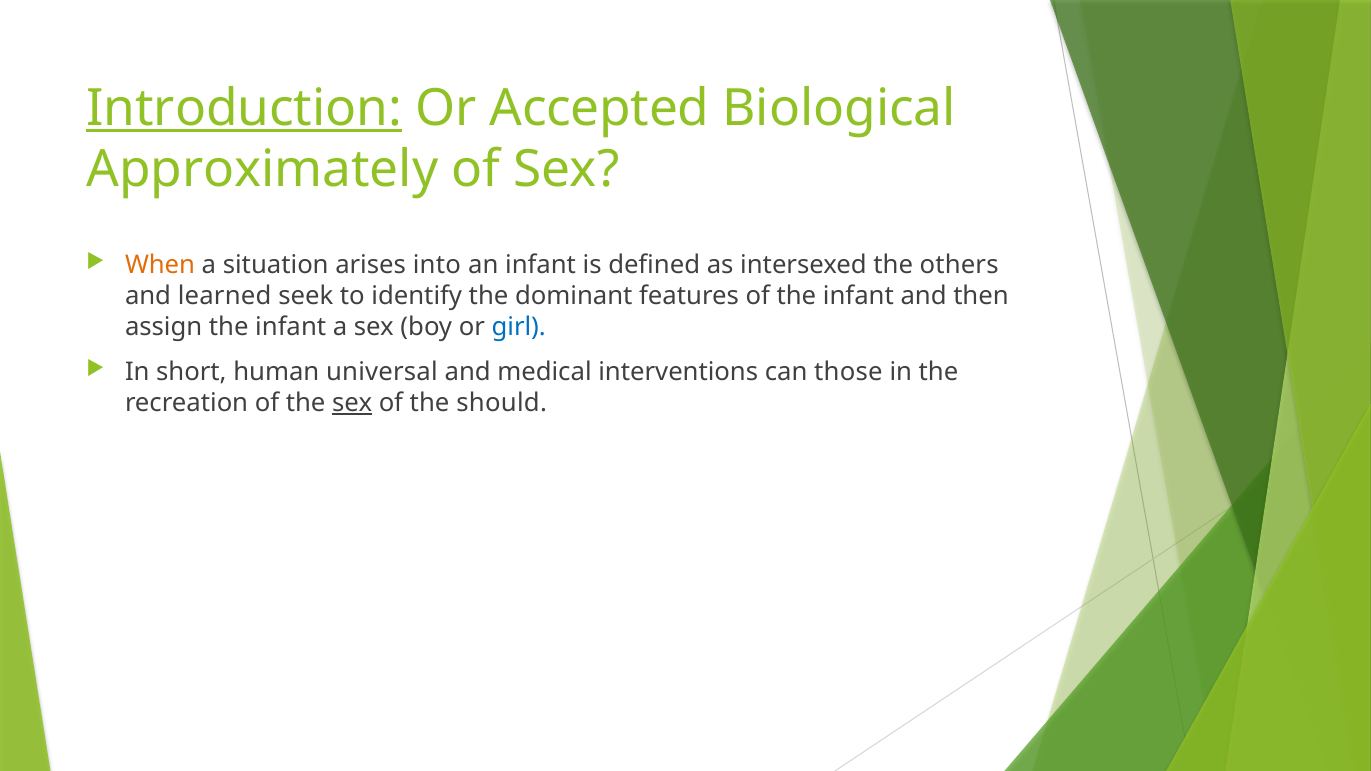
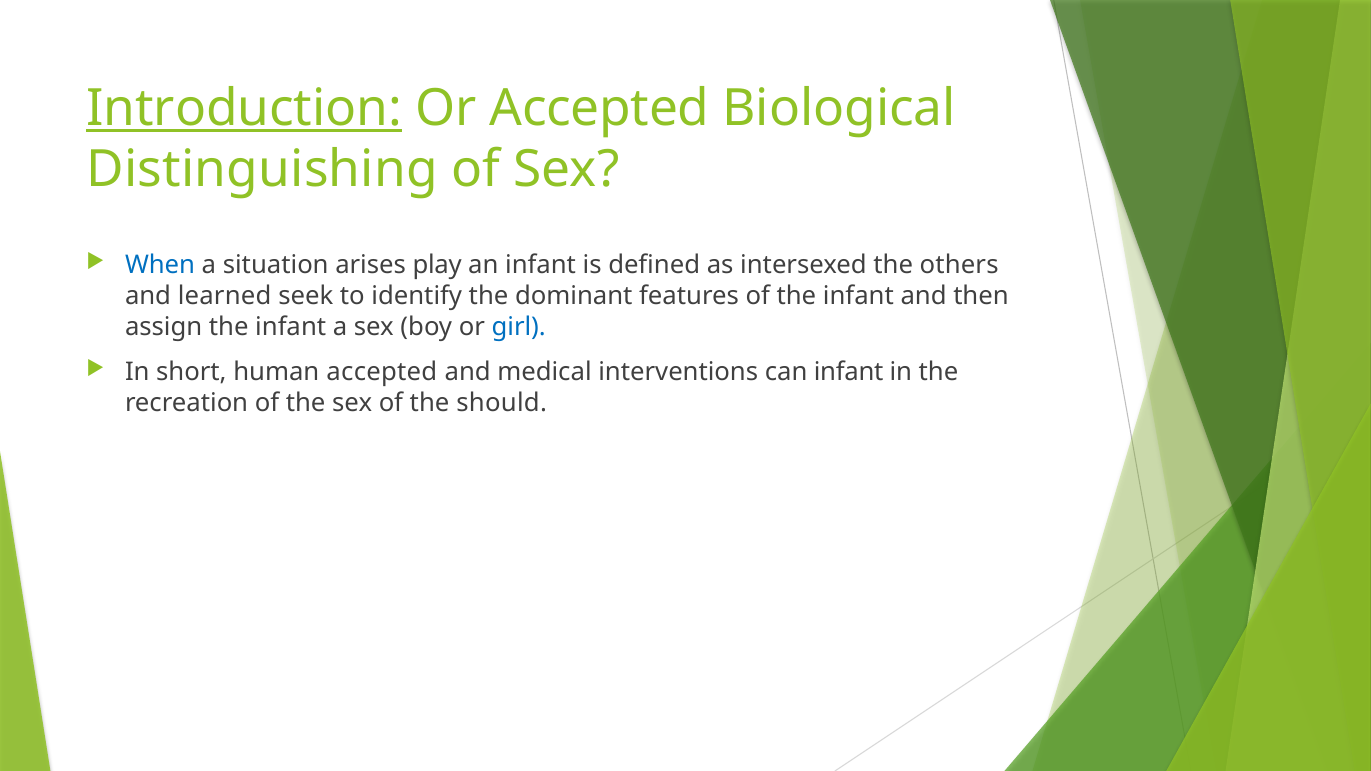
Approximately: Approximately -> Distinguishing (262, 170)
When colour: orange -> blue (160, 265)
into: into -> play (437, 265)
human universal: universal -> accepted (382, 372)
can those: those -> infant (849, 372)
sex underline: present -> none (352, 403)
